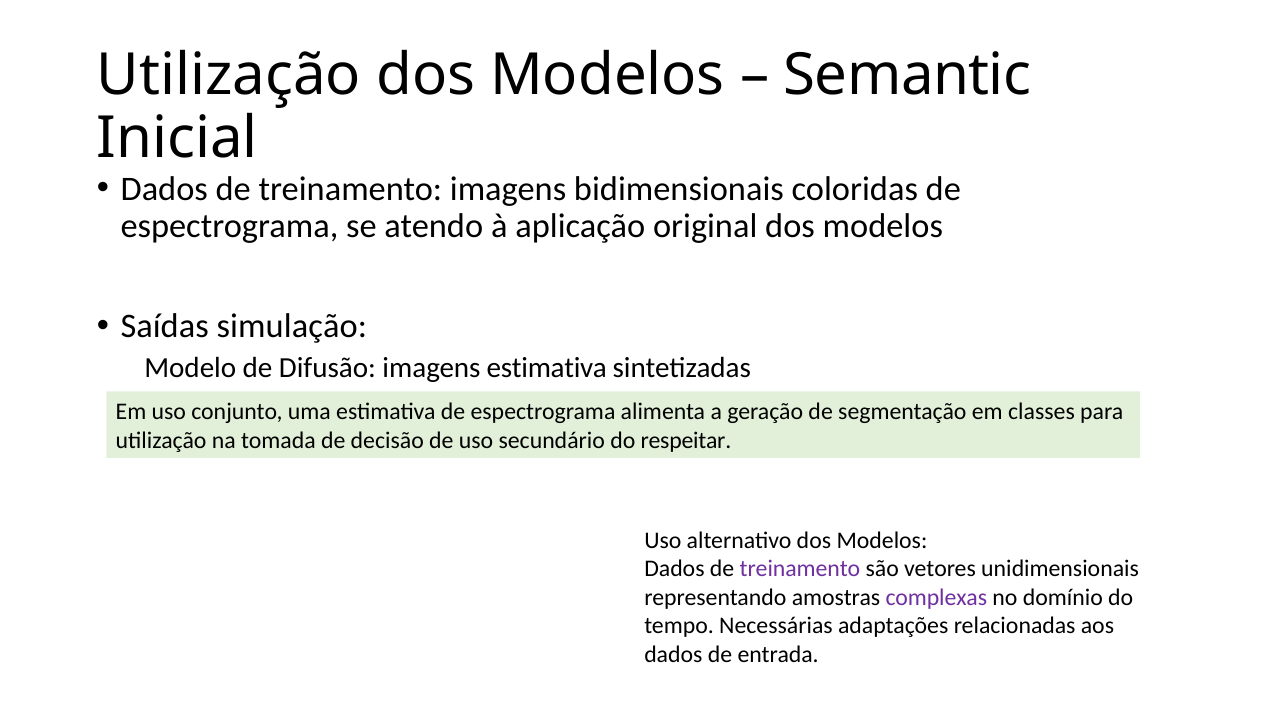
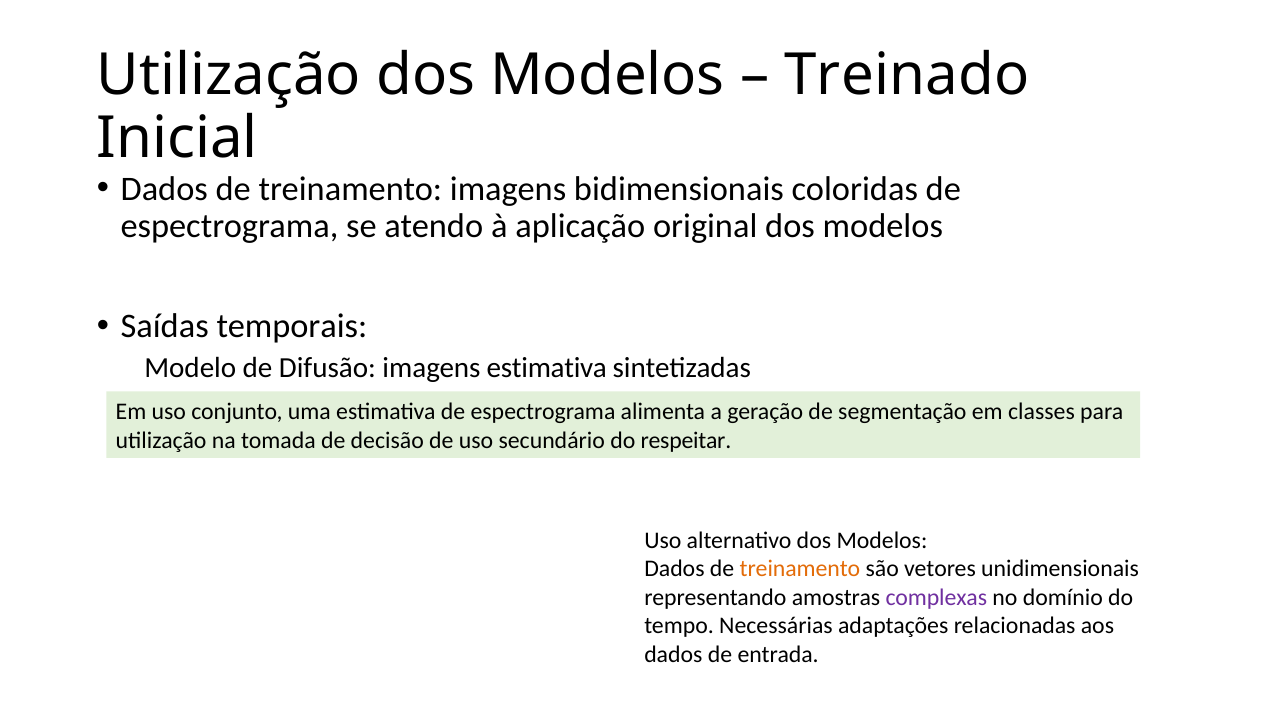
Semantic: Semantic -> Treinado (907, 75)
simulação: simulação -> temporais (292, 327)
treinamento colour: purple -> orange (800, 569)
